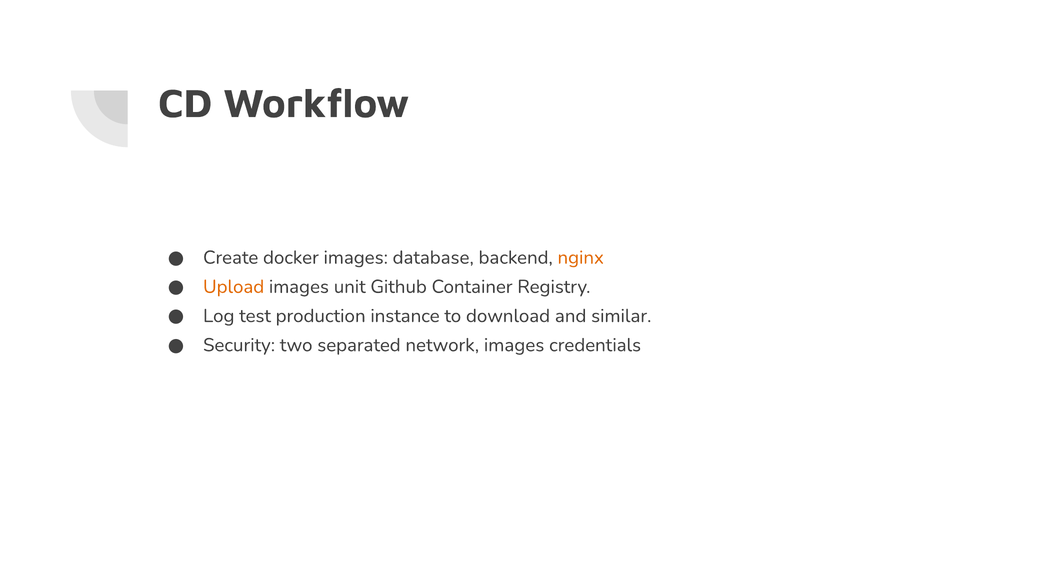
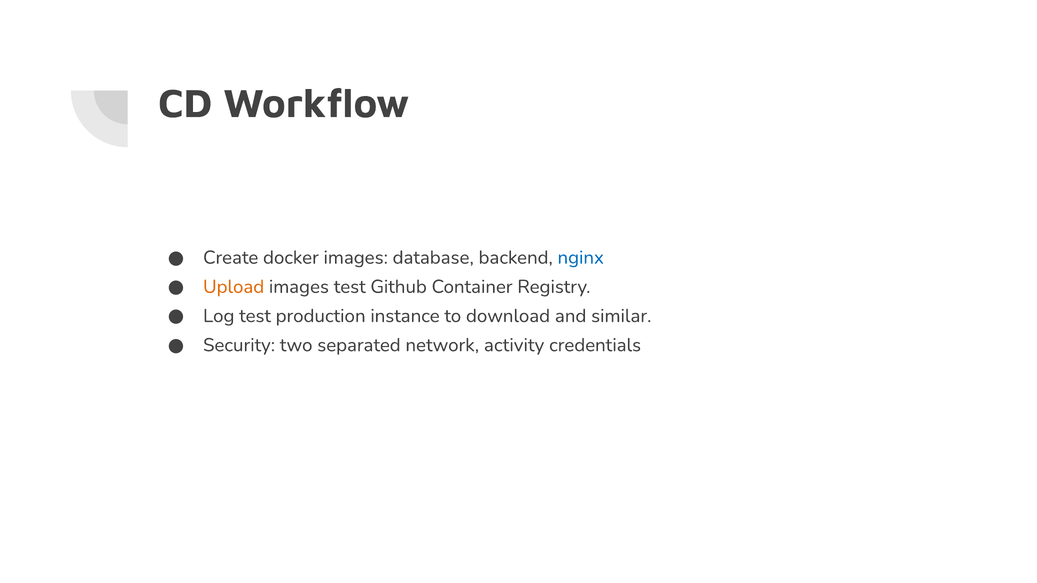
nginx colour: orange -> blue (581, 258)
images unit: unit -> test (350, 287)
network images: images -> activity (514, 345)
